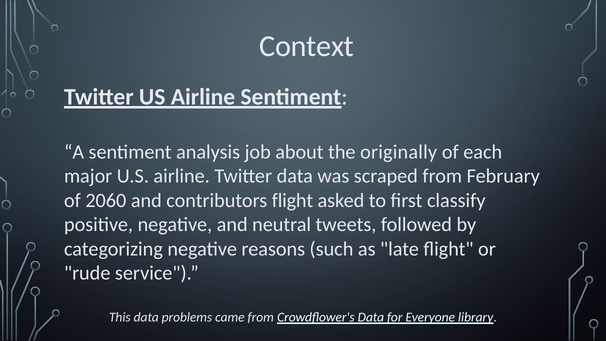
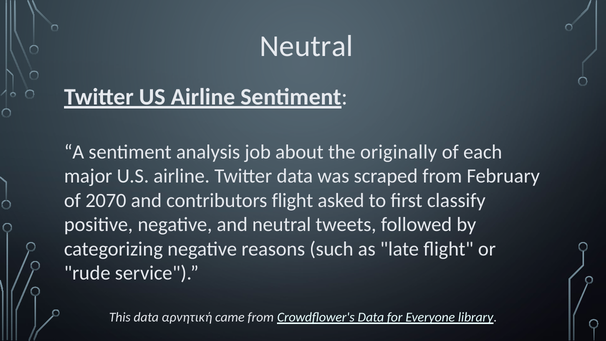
Context: Context -> Neutral (306, 46)
2060: 2060 -> 2070 (106, 200)
problems: problems -> αρνητική (187, 317)
